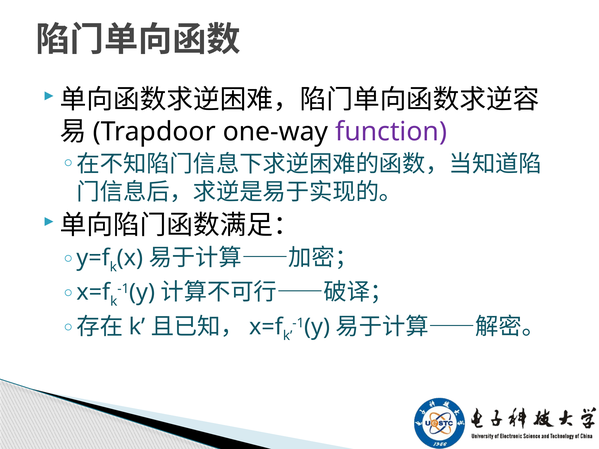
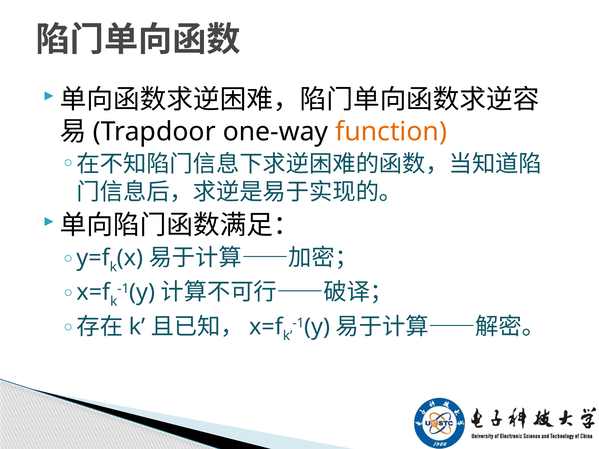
function colour: purple -> orange (391, 132)
